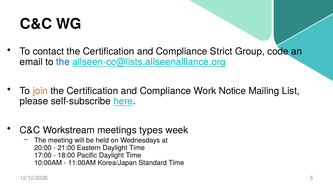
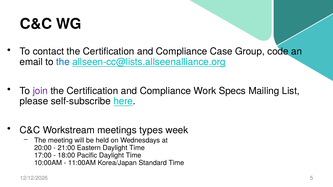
Strict: Strict -> Case (221, 52)
join colour: orange -> purple (40, 91)
Notice: Notice -> Specs (232, 91)
